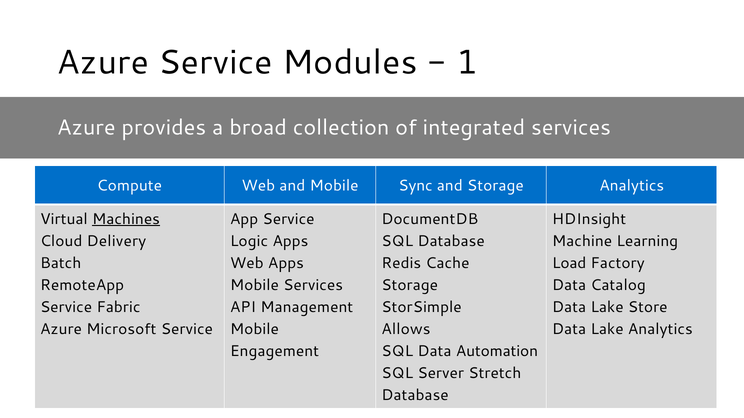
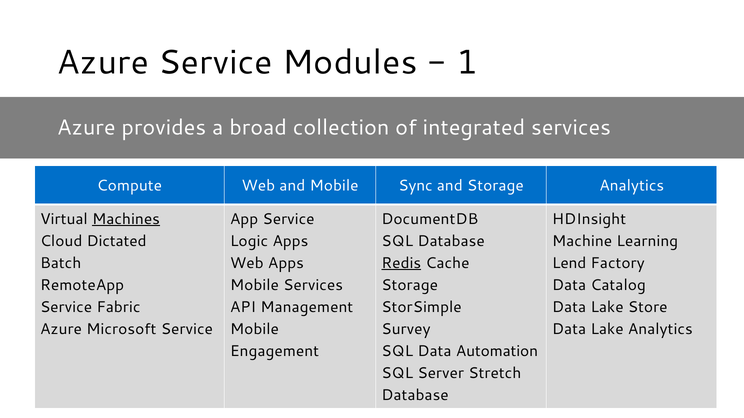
Delivery: Delivery -> Dictated (117, 241)
Redis underline: none -> present (401, 263)
Load: Load -> Lend (569, 263)
Allows: Allows -> Survey (406, 330)
